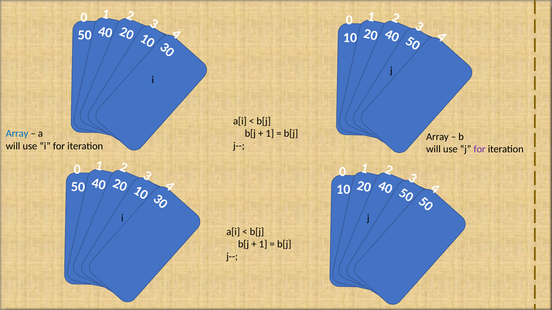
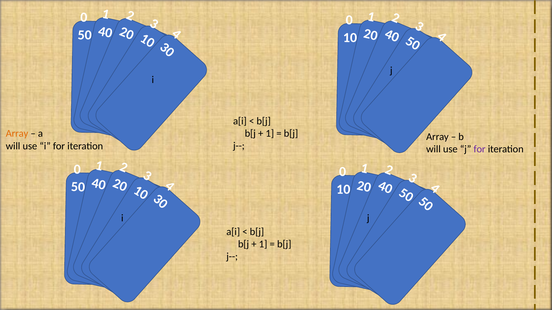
Array colour: blue -> orange (17, 134)
